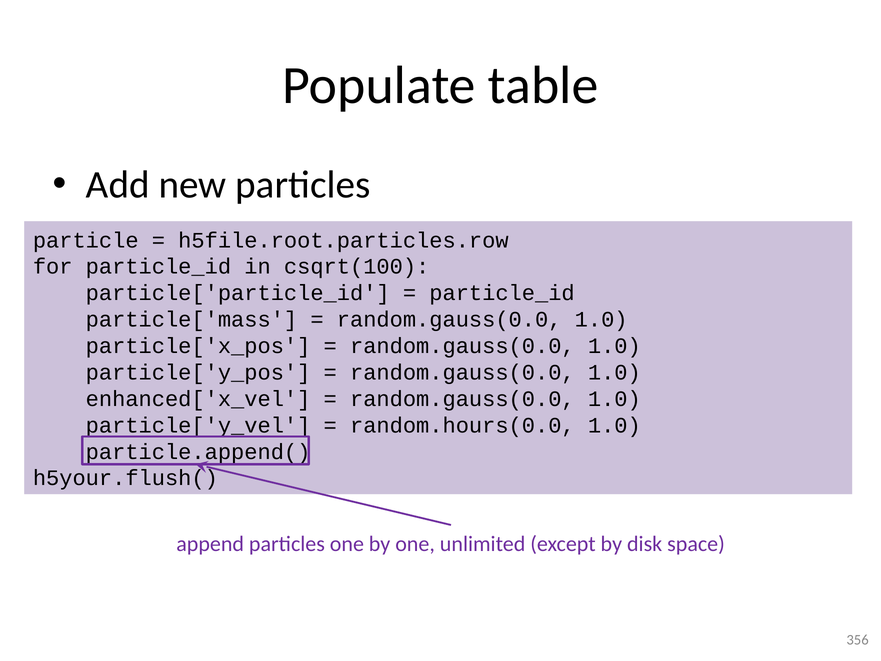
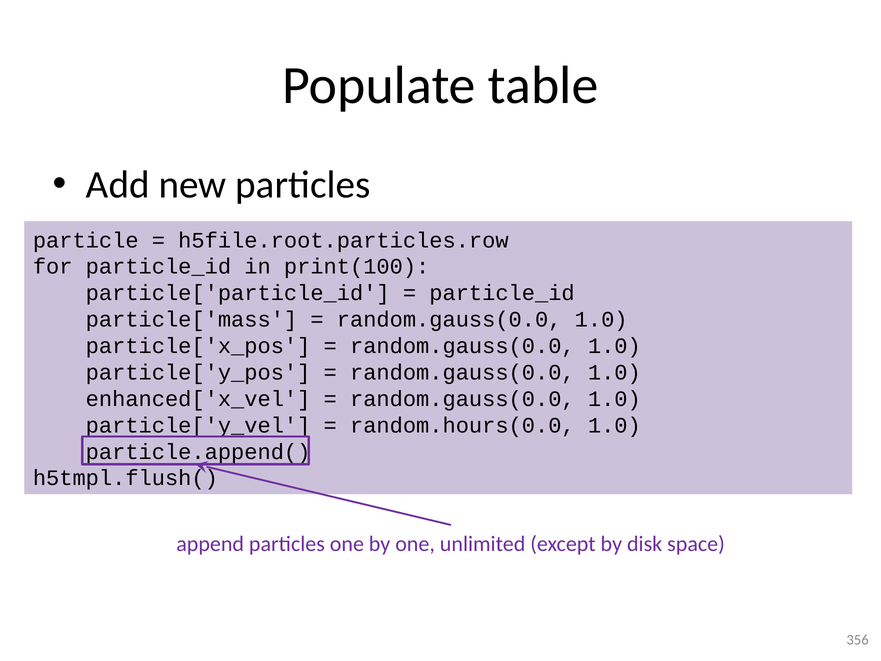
csqrt(100: csqrt(100 -> print(100 (357, 267)
h5your.flush(: h5your.flush( -> h5tmpl.flush( (125, 478)
